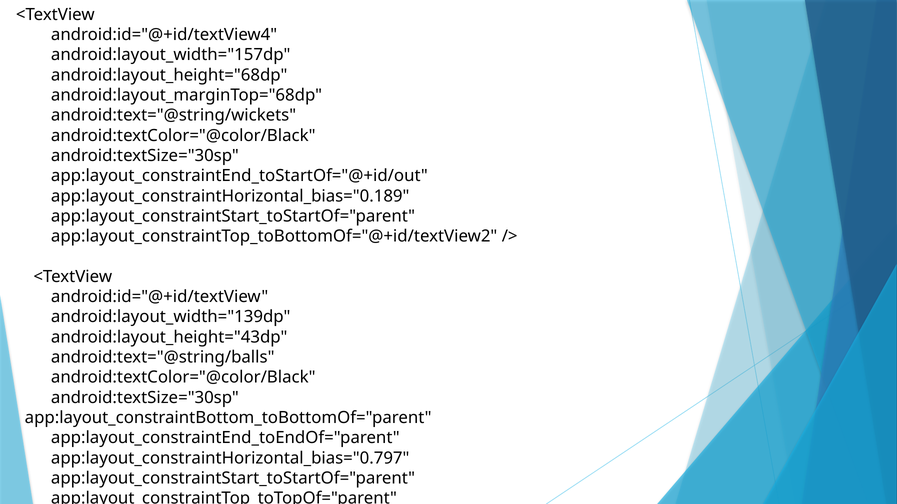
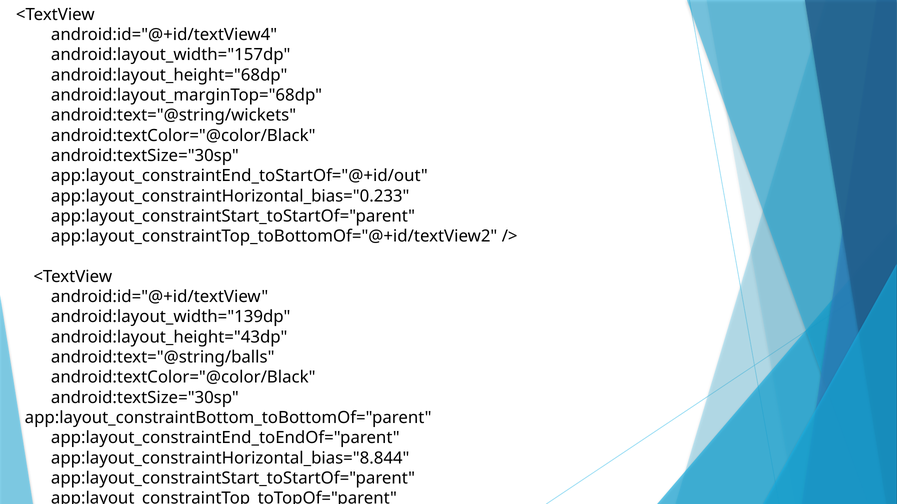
app:layout_constraintHorizontal_bias="0.189: app:layout_constraintHorizontal_bias="0.189 -> app:layout_constraintHorizontal_bias="0.233 (230, 196)
app:layout_constraintHorizontal_bias="0.797: app:layout_constraintHorizontal_bias="0.797 -> app:layout_constraintHorizontal_bias="8.844 (230, 459)
